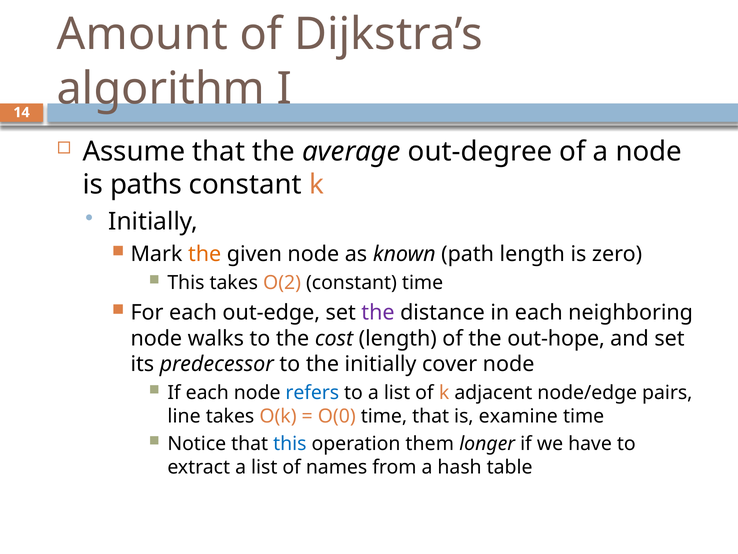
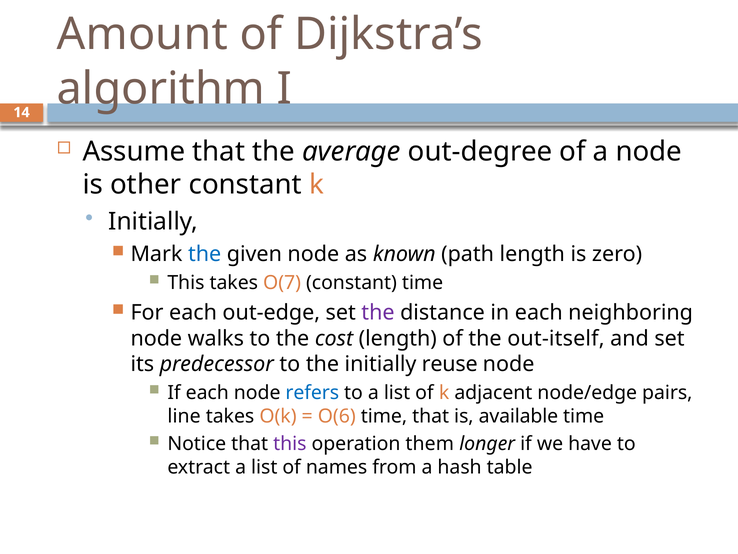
paths: paths -> other (146, 185)
the colour: orange -> blue (205, 254)
O(2: O(2 -> O(7 (282, 282)
out-hope: out-hope -> out-itself (556, 338)
cover: cover -> reuse (450, 364)
O(0: O(0 -> O(6 (337, 416)
examine: examine -> available (518, 416)
this colour: blue -> purple (290, 443)
